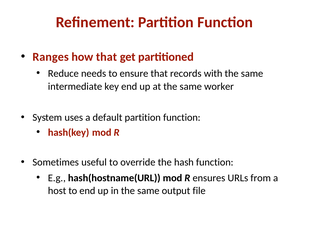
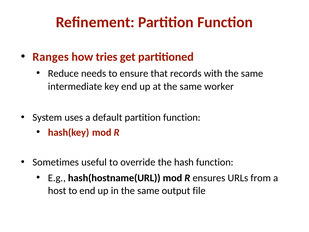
how that: that -> tries (107, 57)
